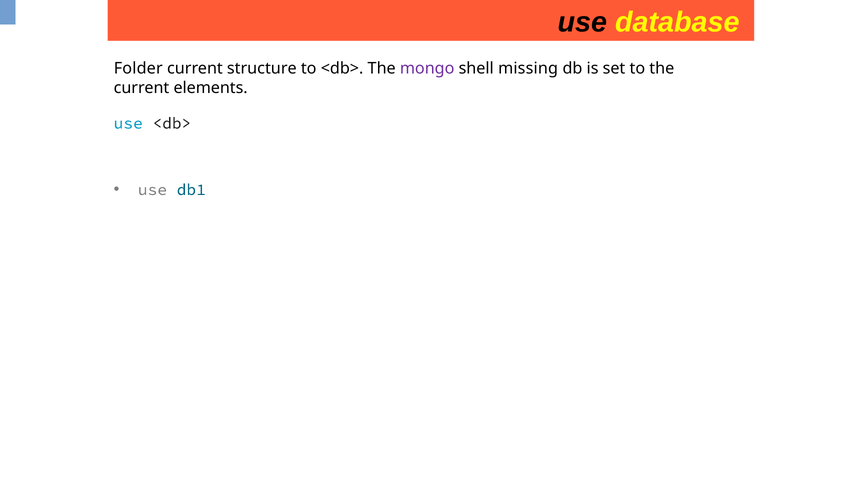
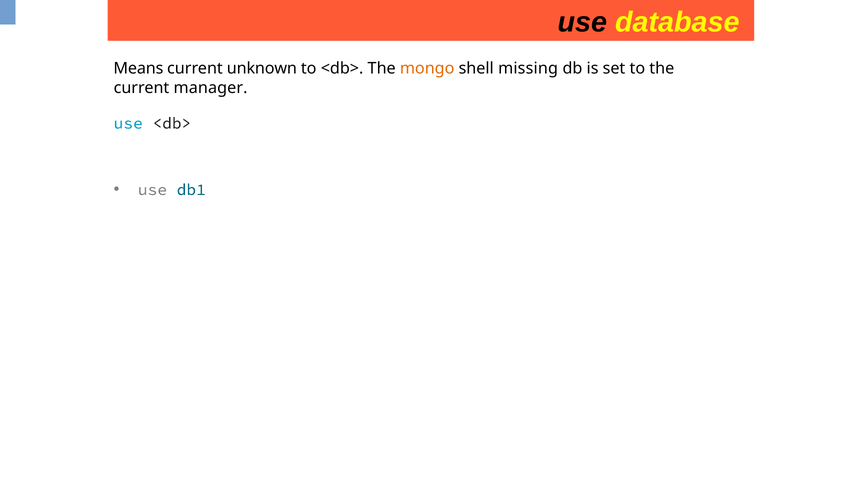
Folder: Folder -> Means (138, 68)
structure: structure -> unknown (262, 68)
mongo colour: purple -> orange (427, 68)
elements: elements -> manager (211, 88)
